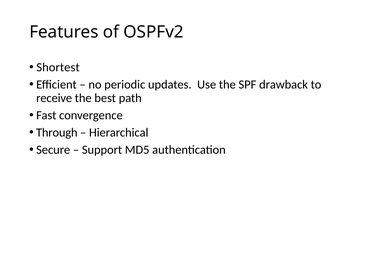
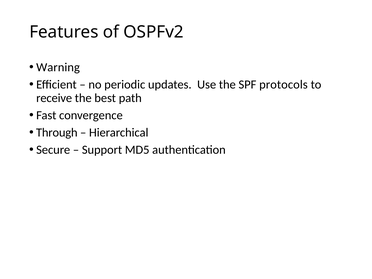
Shortest: Shortest -> Warning (58, 67)
drawback: drawback -> protocols (283, 85)
